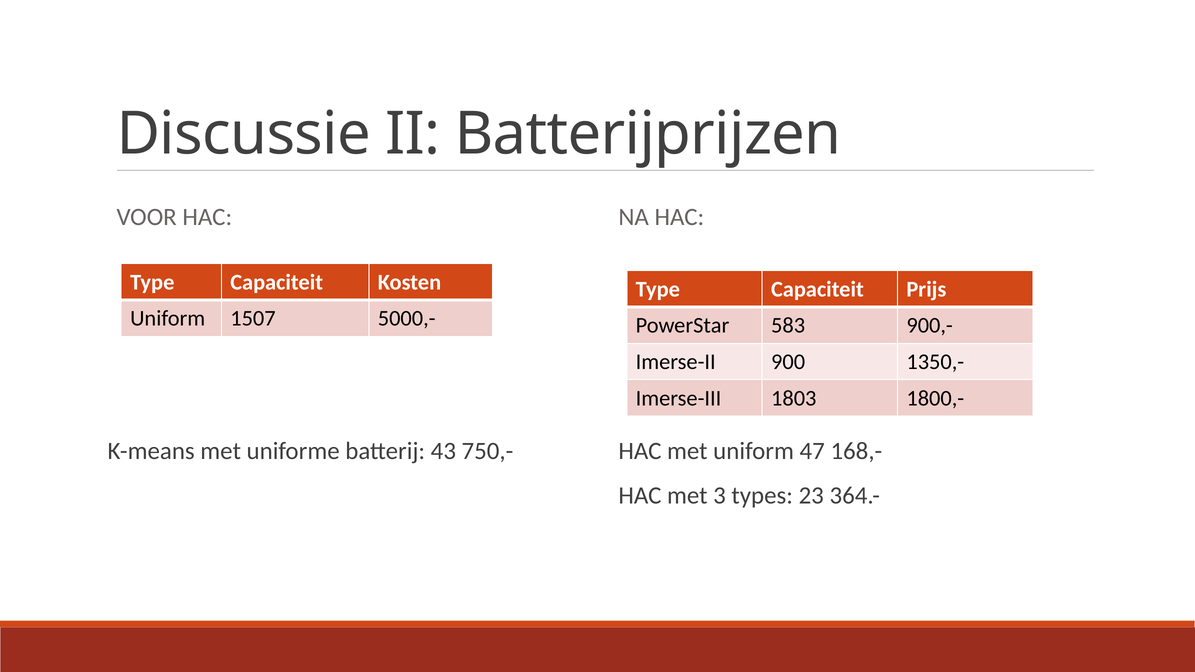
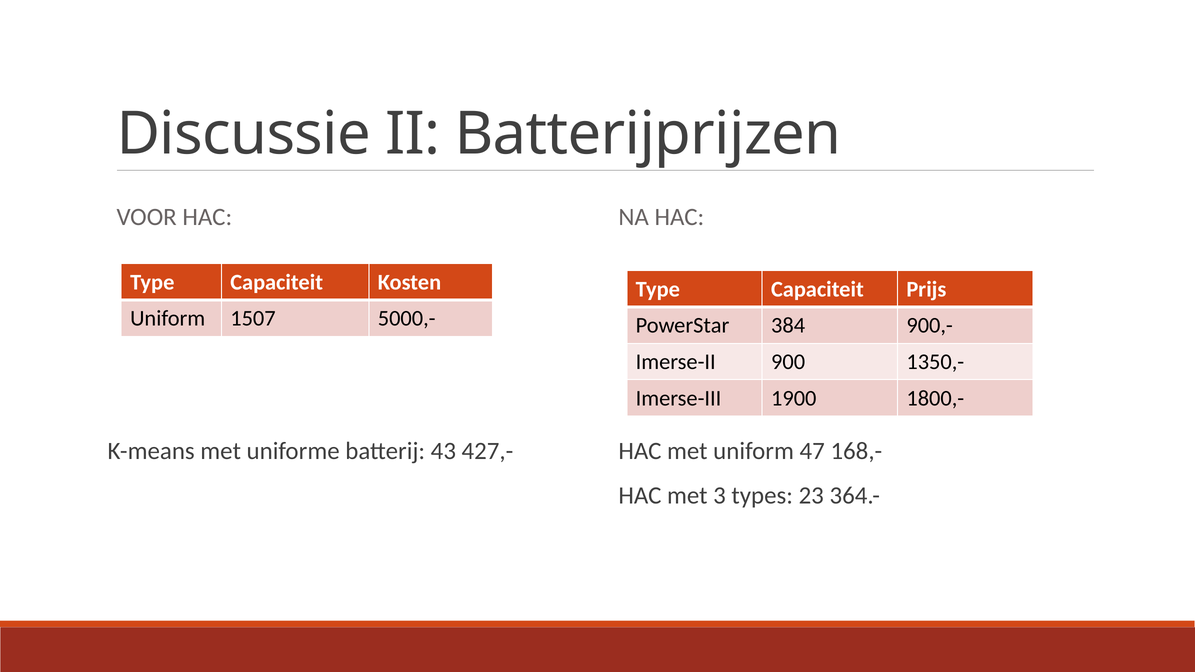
583: 583 -> 384 (788, 326)
1803: 1803 -> 1900 (794, 398)
750,-: 750,- -> 427,- (487, 451)
